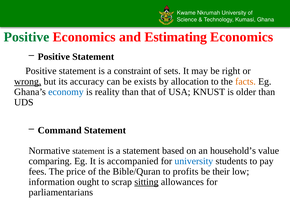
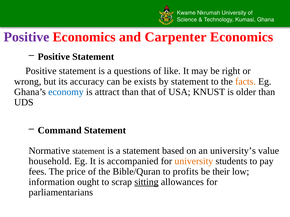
Positive colour: green -> purple (27, 37)
Estimating: Estimating -> Carpenter (176, 37)
constraint: constraint -> questions (132, 71)
sets: sets -> like (172, 71)
wrong underline: present -> none (28, 82)
by allocation: allocation -> statement (190, 82)
reality: reality -> attract (107, 92)
household’s: household’s -> university’s (233, 151)
comparing: comparing -> household (50, 162)
university colour: blue -> orange (194, 162)
